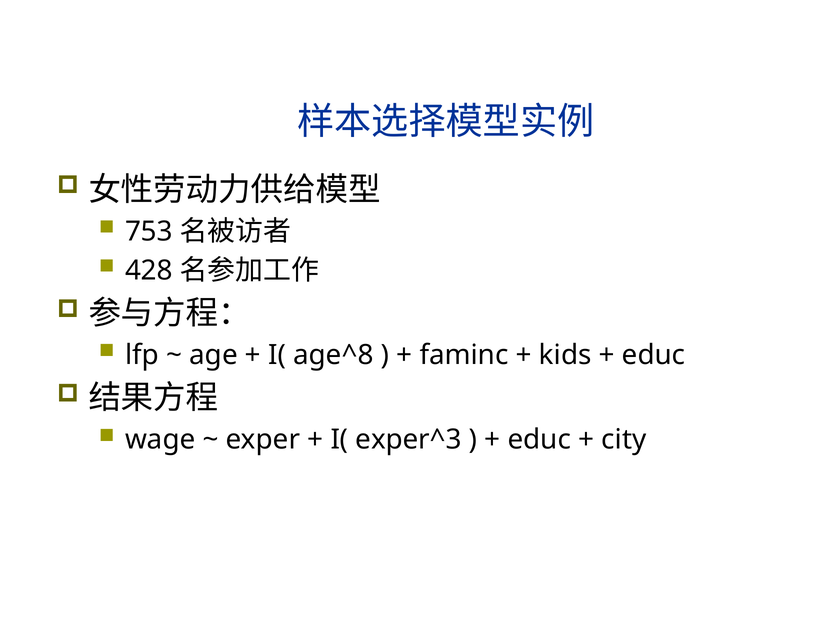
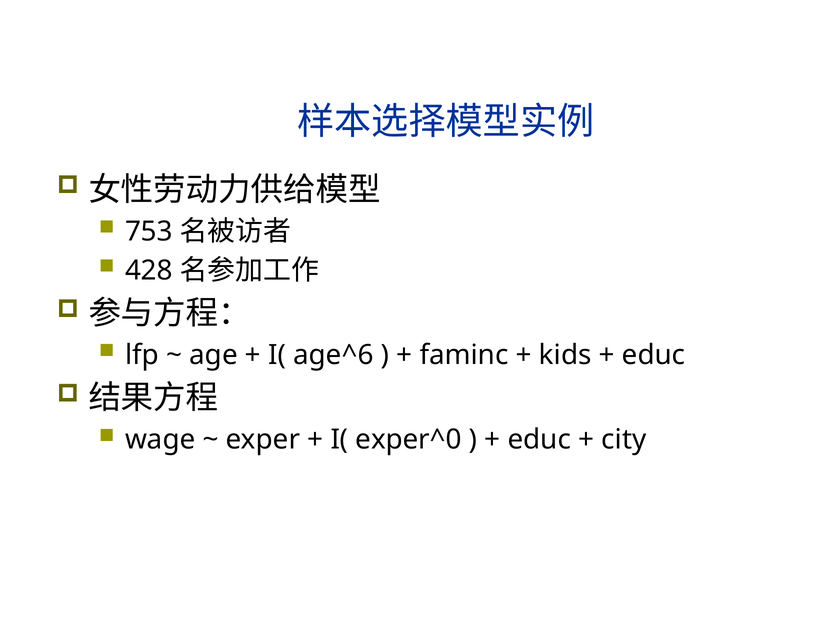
age^8: age^8 -> age^6 (333, 355)
exper^3: exper^3 -> exper^0 (409, 440)
